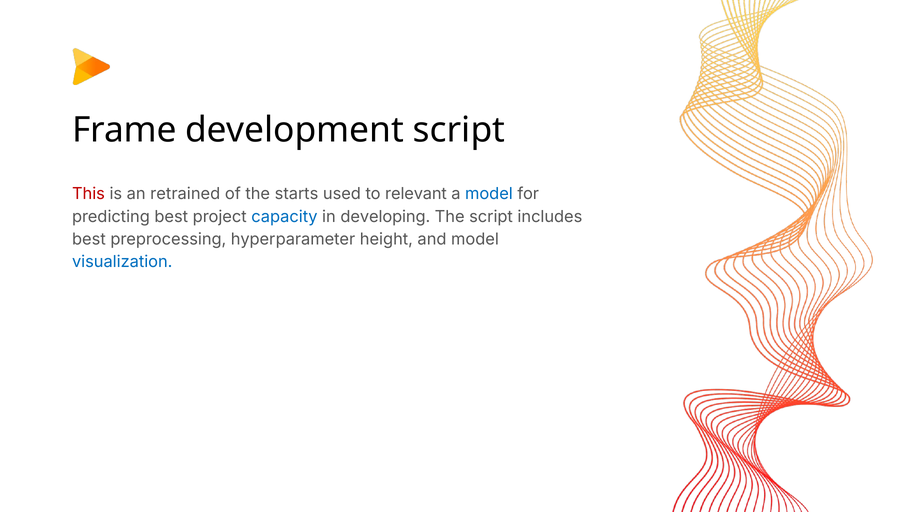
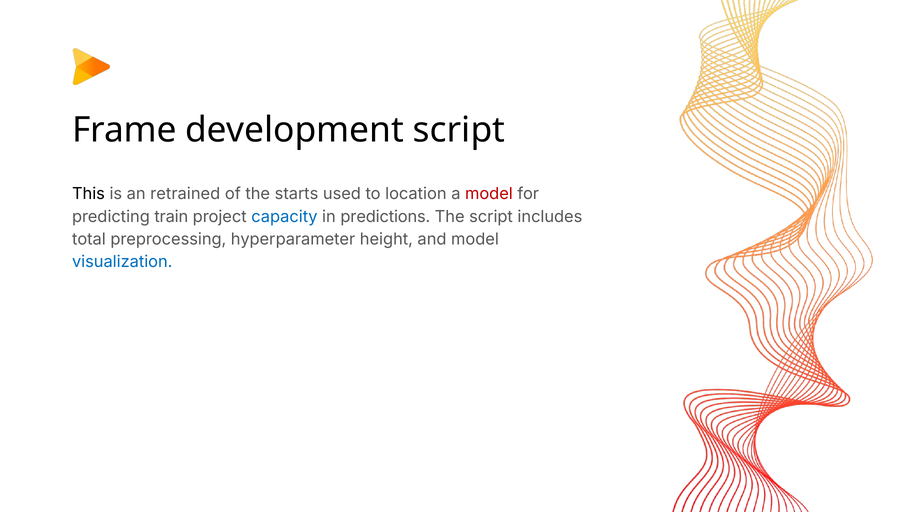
This colour: red -> black (88, 194)
relevant: relevant -> location (416, 194)
model colour: blue -> red (489, 194)
predicting best: best -> train (171, 217)
developing: developing -> predictions (385, 217)
best: best -> total (89, 239)
